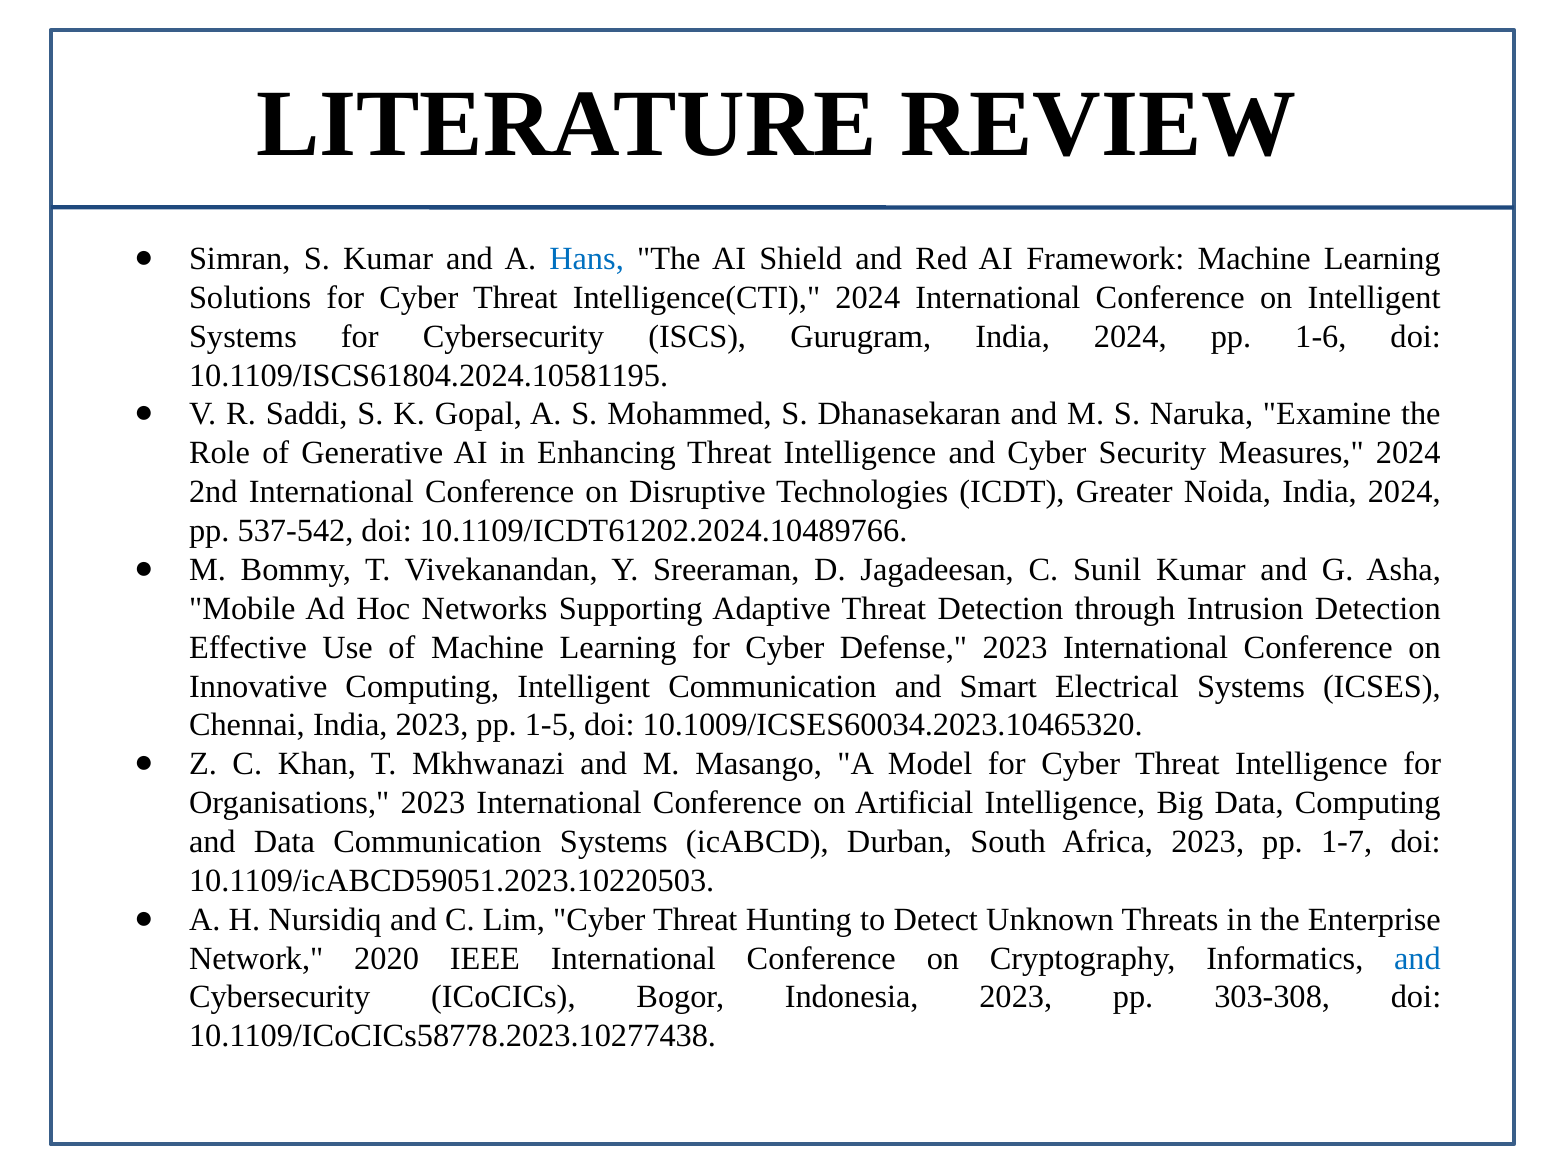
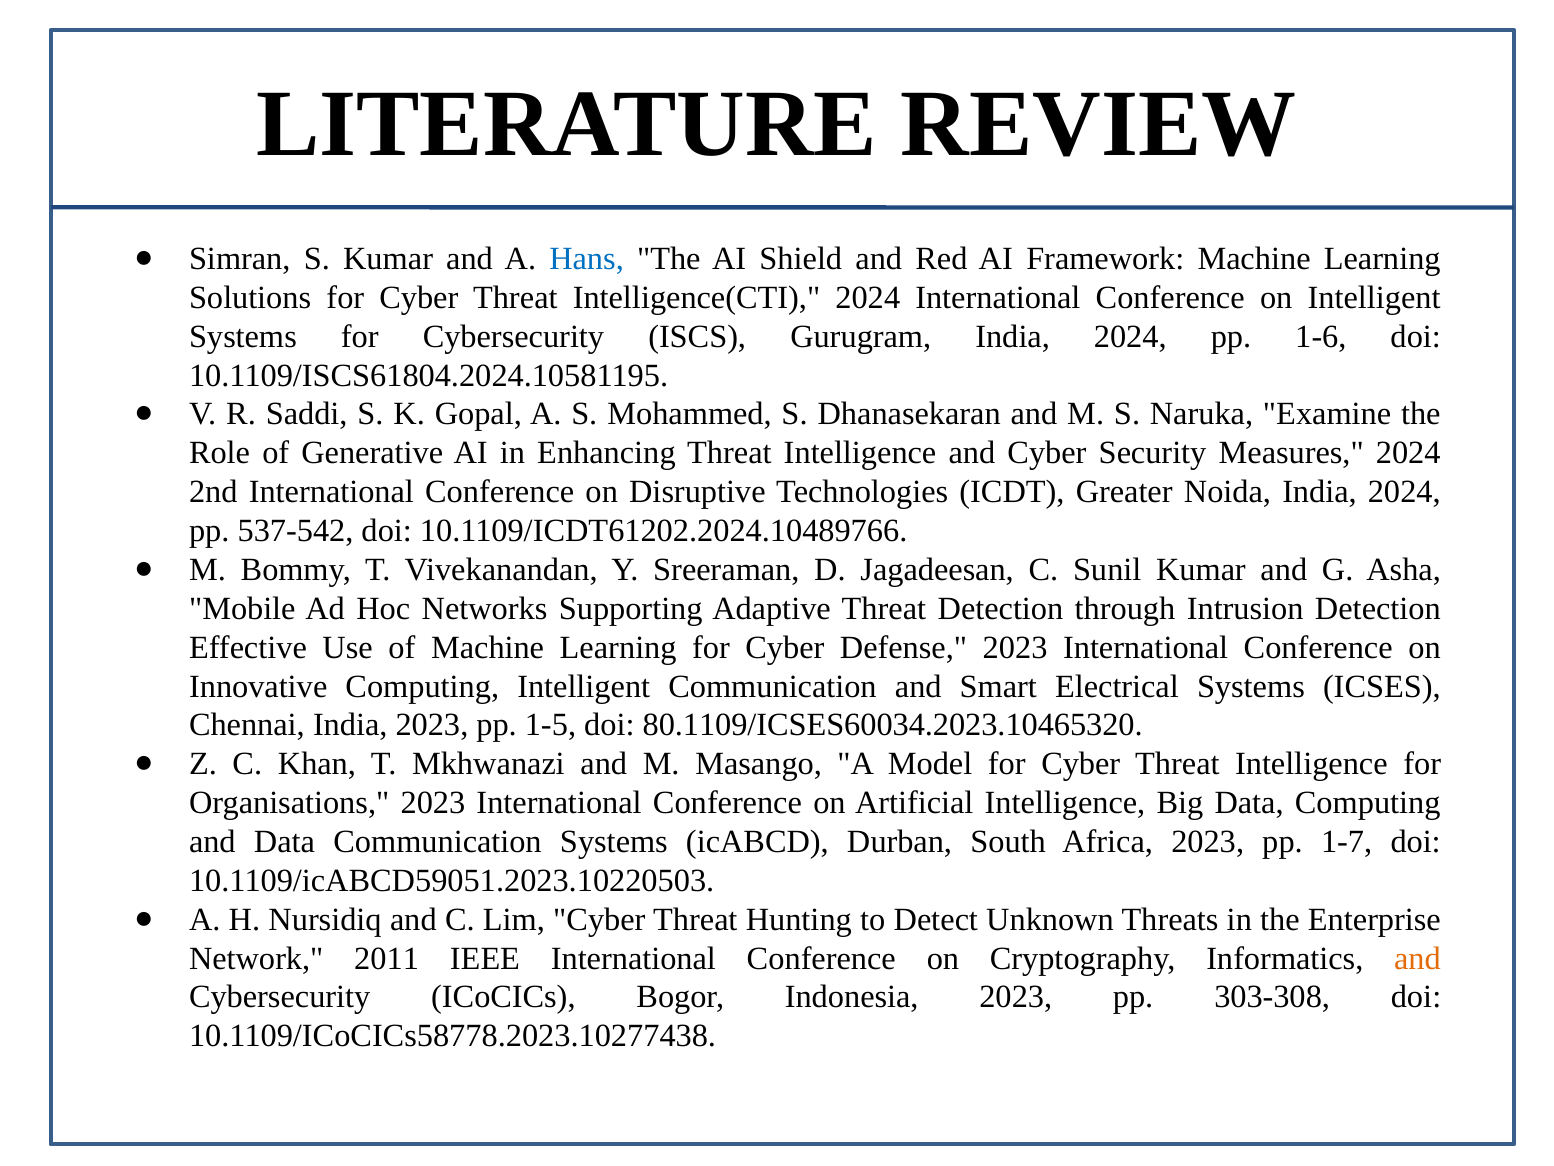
10.1009/ICSES60034.2023.10465320: 10.1009/ICSES60034.2023.10465320 -> 80.1109/ICSES60034.2023.10465320 (893, 725)
2020: 2020 -> 2011 (387, 958)
and colour: blue -> orange (1417, 958)
